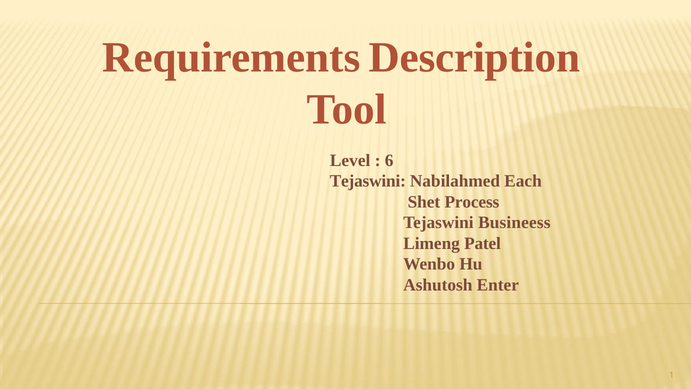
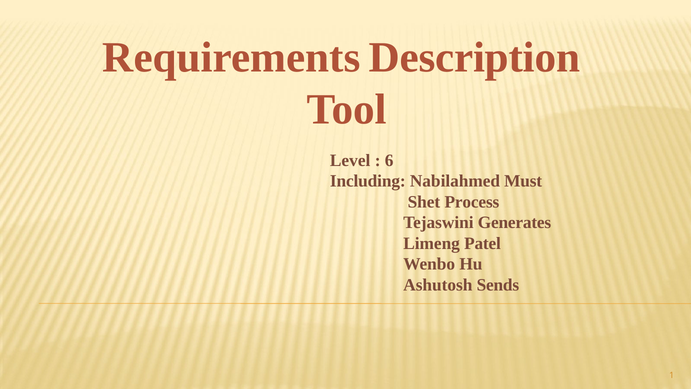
Tejaswini: Tejaswini -> Including (368, 181)
Each: Each -> Must (523, 181)
Busineess: Busineess -> Generates (514, 223)
Enter: Enter -> Sends (498, 285)
